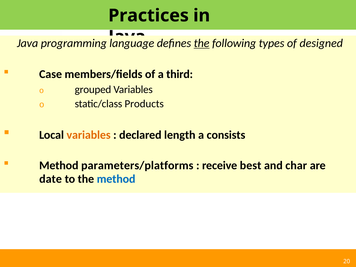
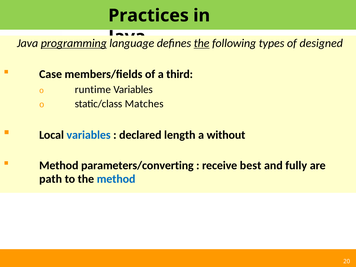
programming underline: none -> present (74, 43)
grouped: grouped -> runtime (93, 89)
Products: Products -> Matches (144, 104)
variables colour: orange -> blue (89, 135)
consists: consists -> without (226, 135)
parameters/platforms: parameters/platforms -> parameters/converting (137, 165)
char: char -> fully (296, 165)
date: date -> path (51, 179)
